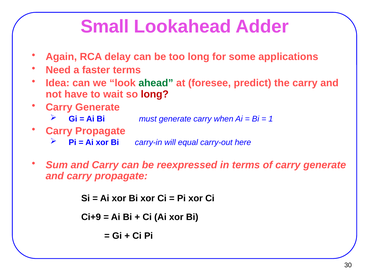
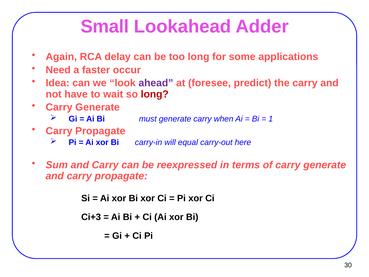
faster terms: terms -> occur (127, 70)
ahead colour: green -> purple (156, 83)
Ci+9: Ci+9 -> Ci+3 (91, 217)
